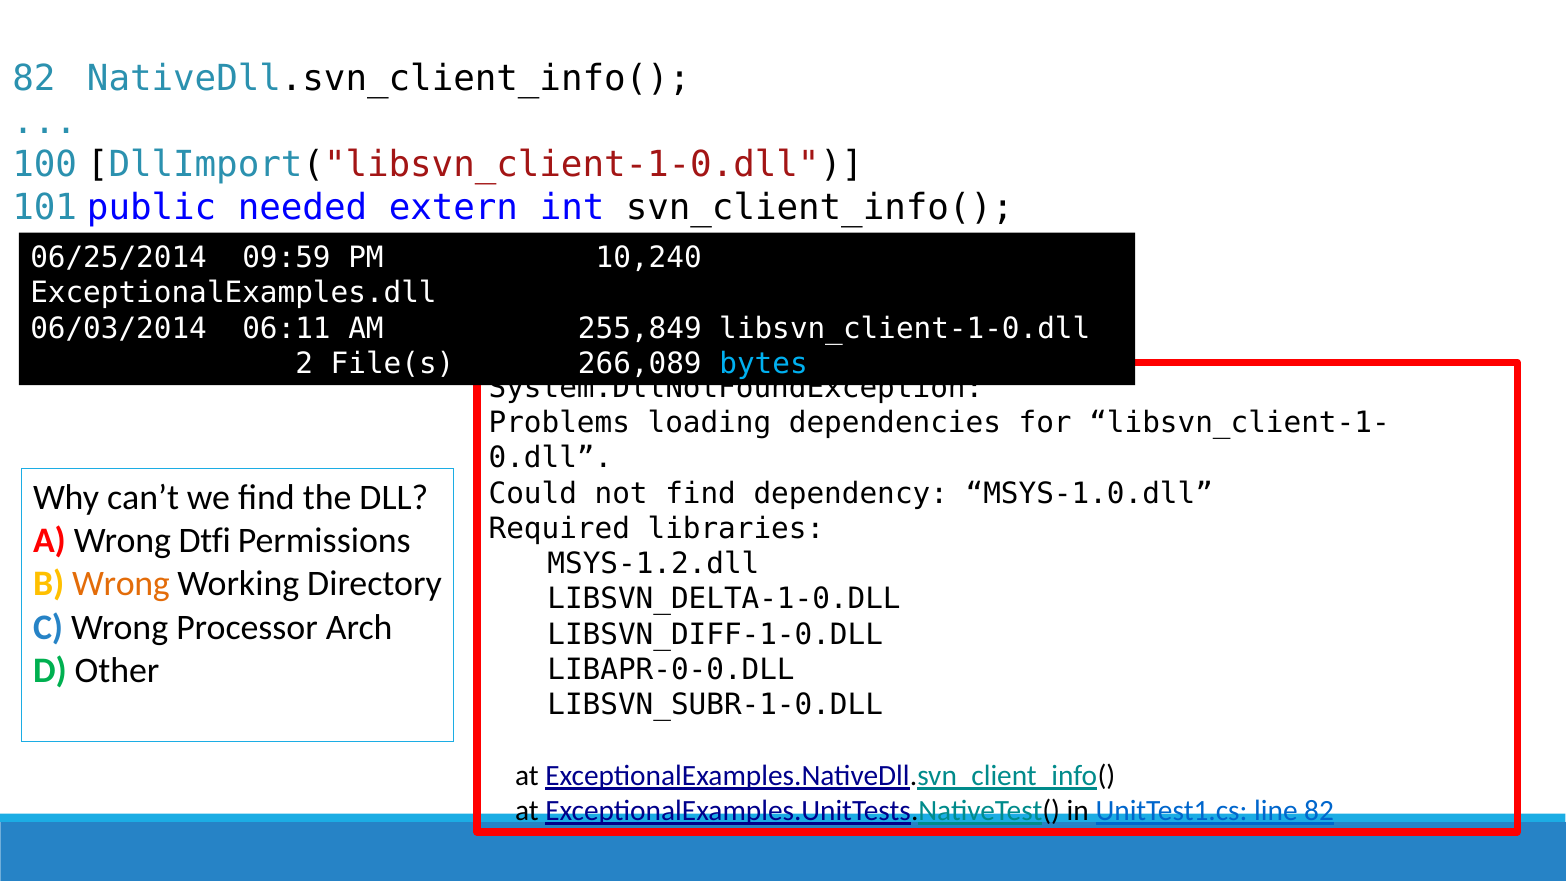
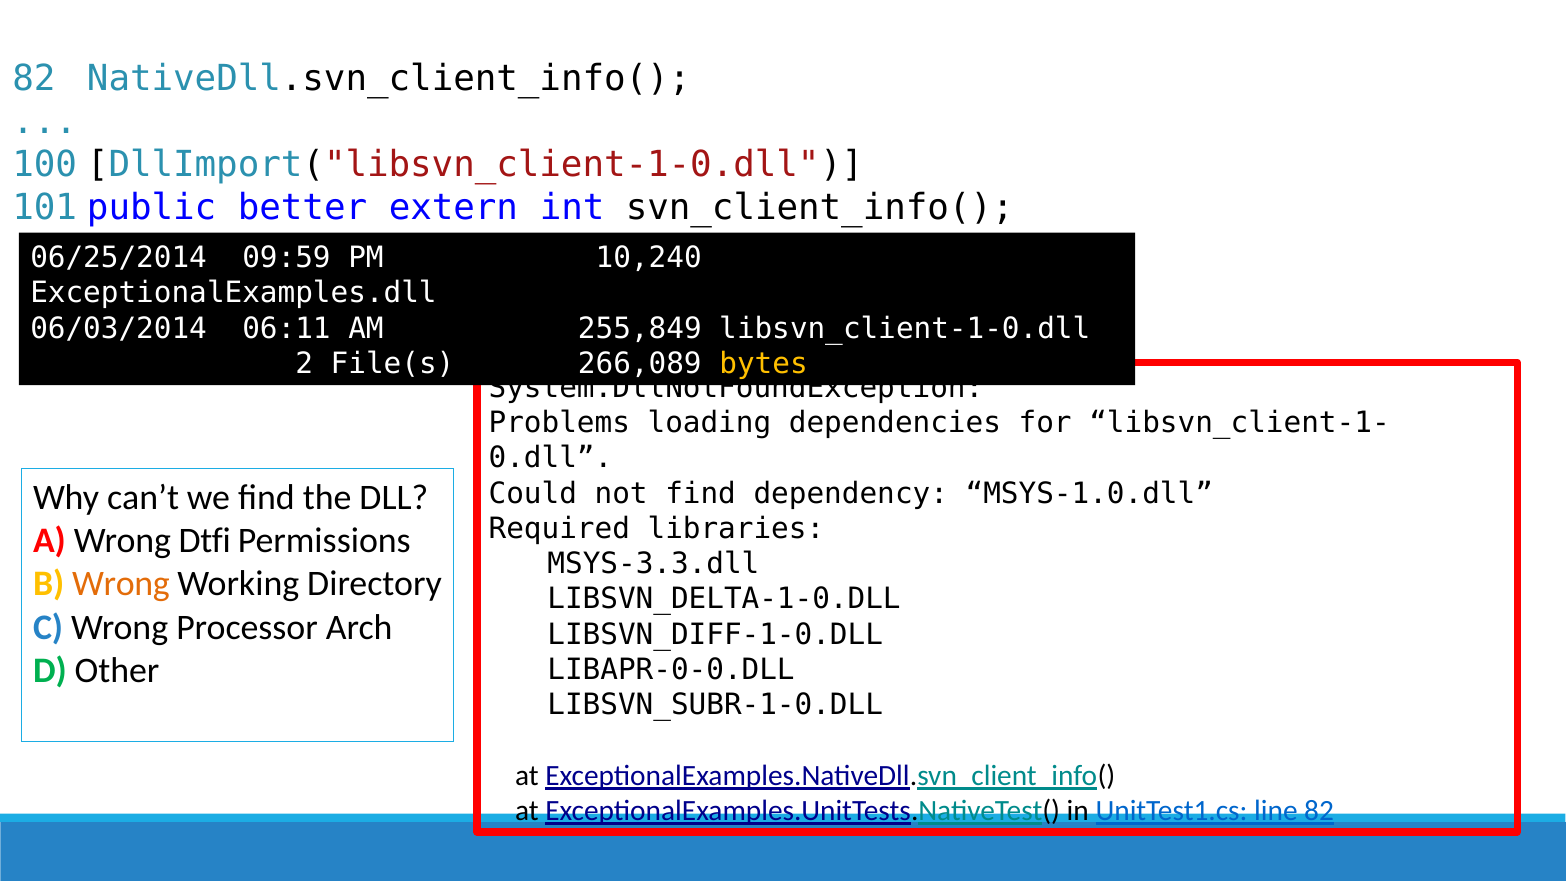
needed: needed -> better (303, 207)
bytes colour: light blue -> yellow (764, 364)
MSYS-1.2.dll: MSYS-1.2.dll -> MSYS-3.3.dll (653, 564)
